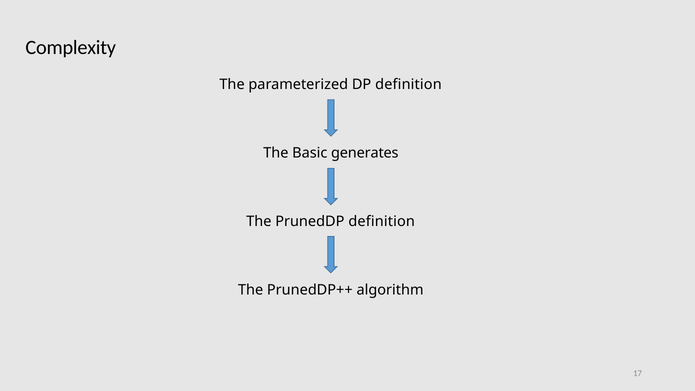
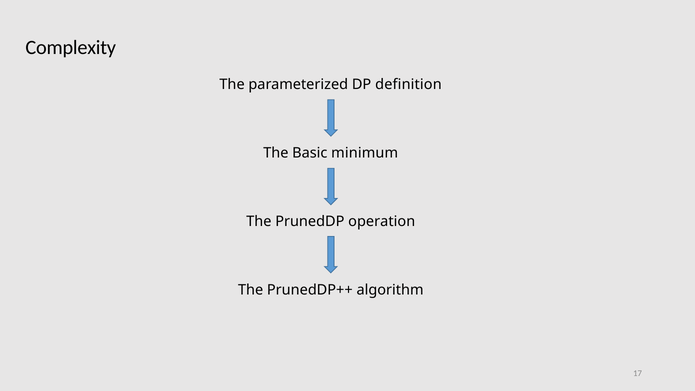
generates: generates -> minimum (365, 153)
PrunedDP definition: definition -> operation (382, 221)
